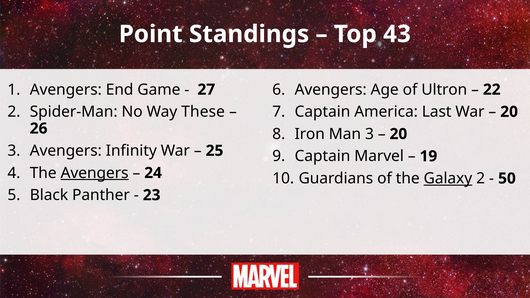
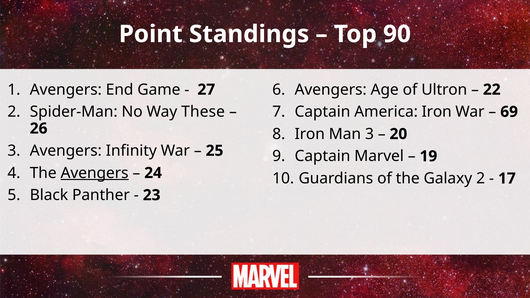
43: 43 -> 90 (397, 34)
America Last: Last -> Iron (437, 112)
20: 20 -> 69 (509, 112)
Galaxy underline: present -> none (448, 178)
50: 50 -> 17 (507, 178)
